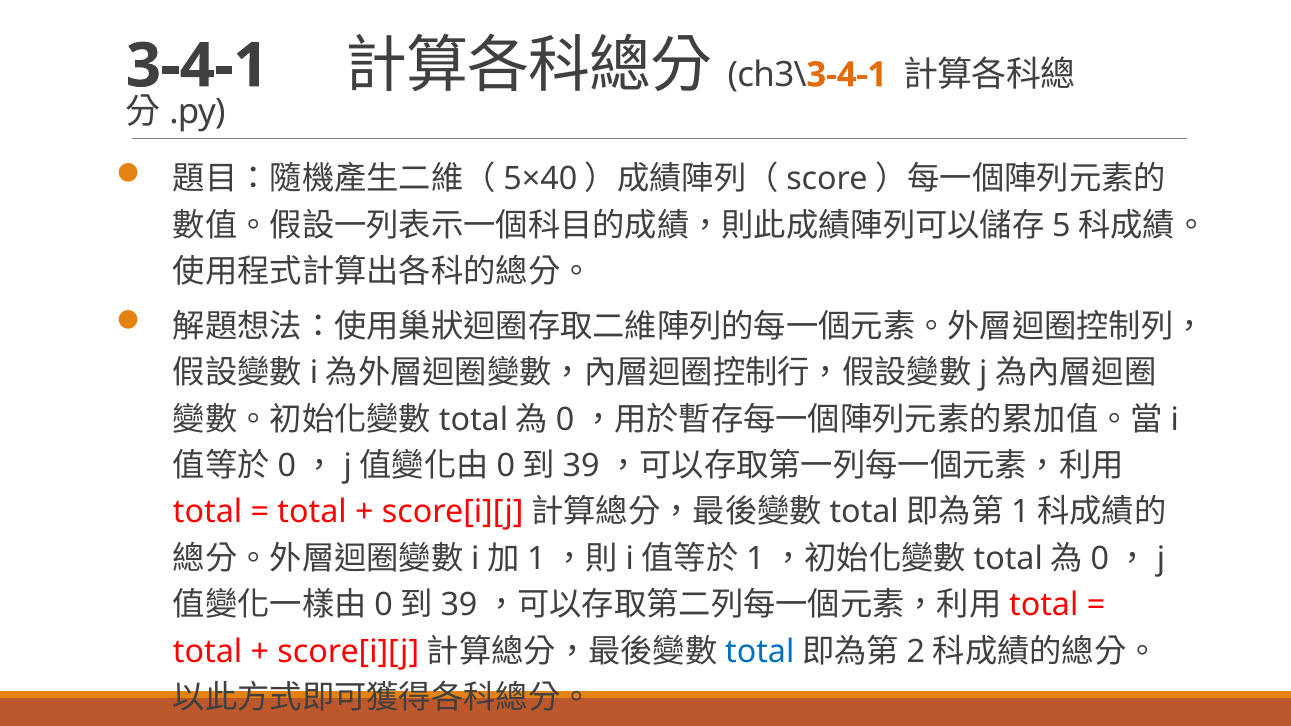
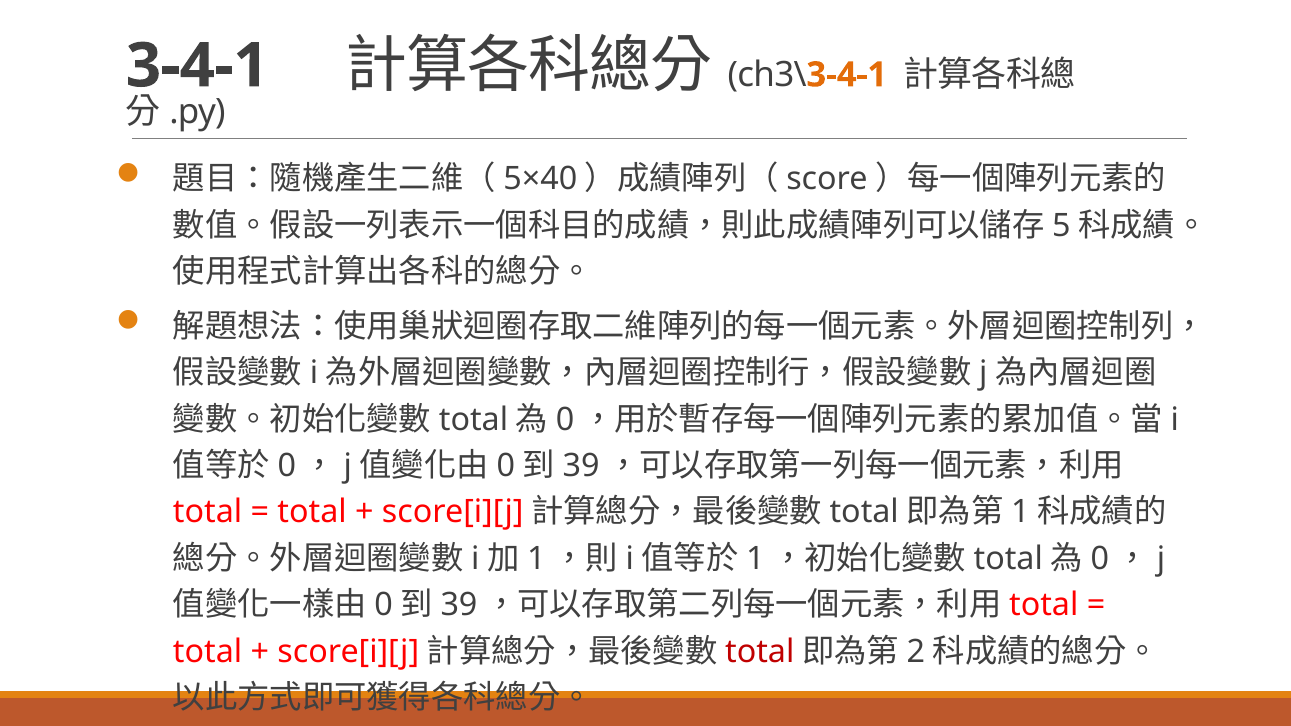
total colour: blue -> red (760, 652)
